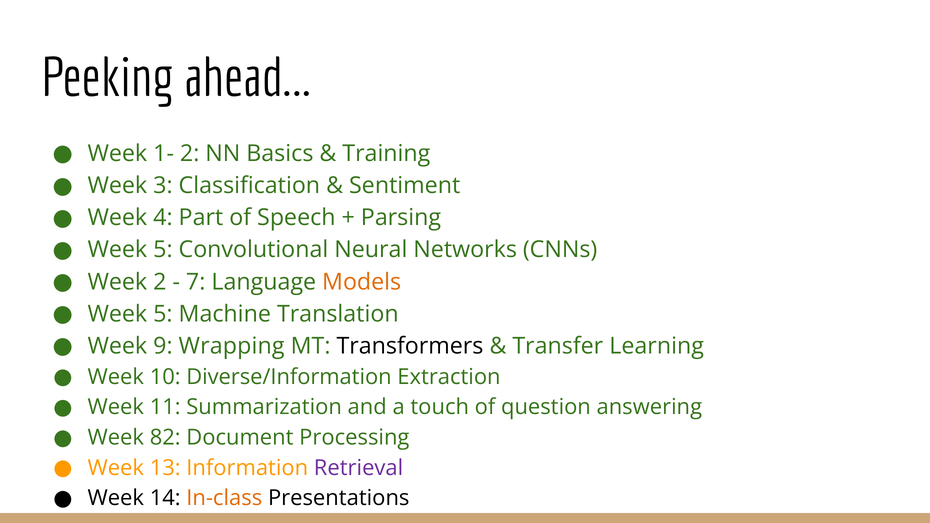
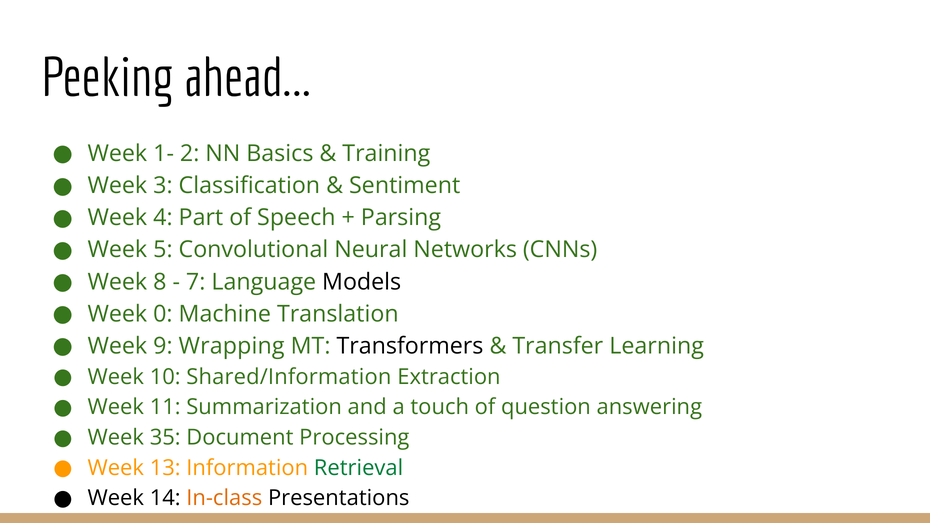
Week 2: 2 -> 8 (160, 282)
Models colour: orange -> black (362, 282)
5: 5 -> 0 (163, 314)
Diverse/Information: Diverse/Information -> Shared/Information (289, 377)
82: 82 -> 35 (165, 438)
Retrieval colour: purple -> green (359, 468)
